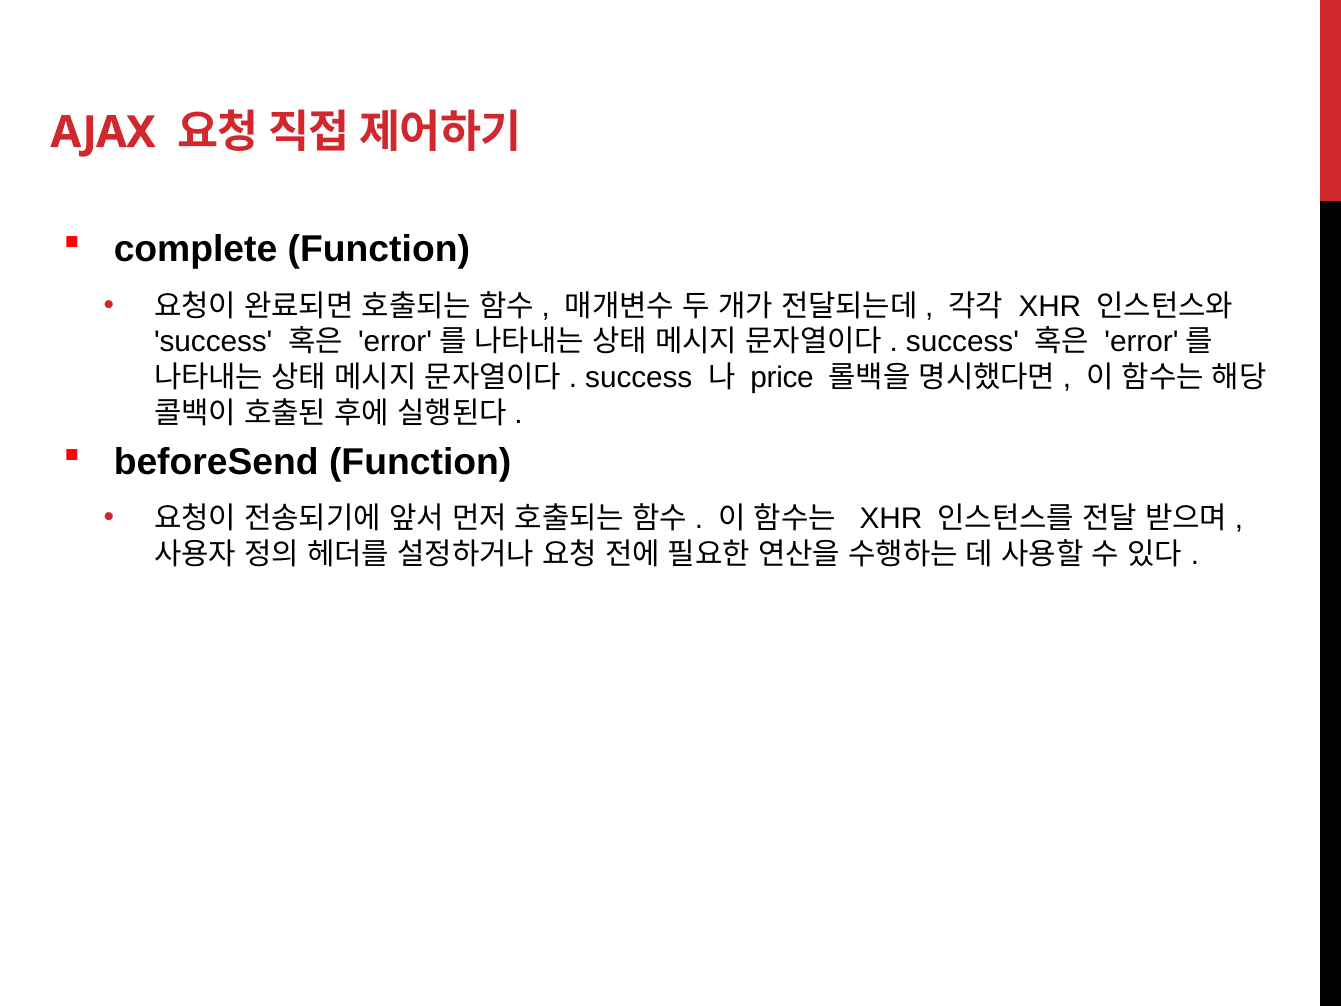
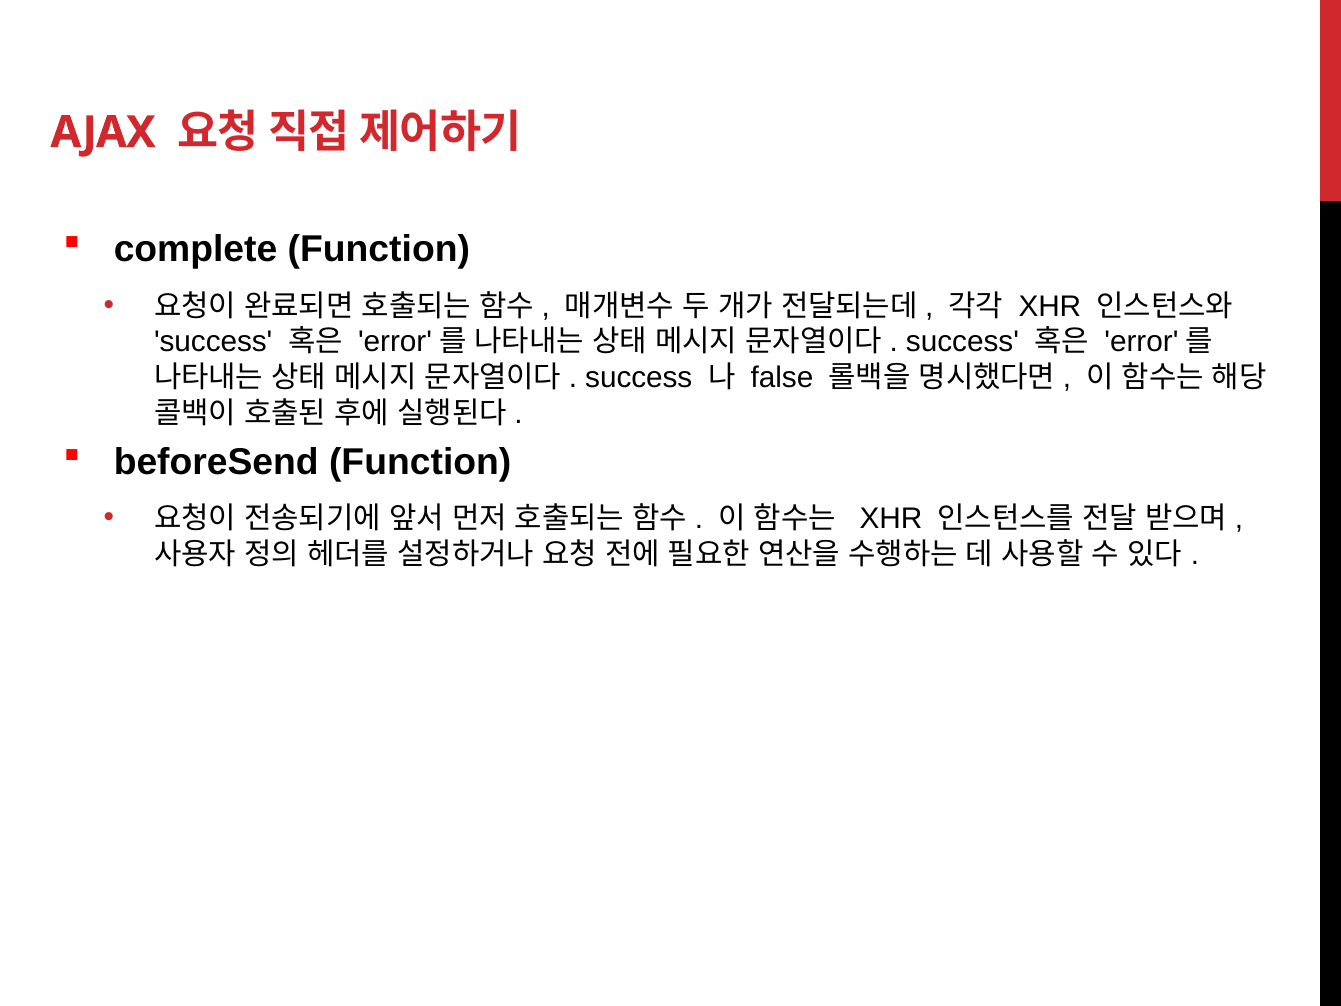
price: price -> false (782, 378)
